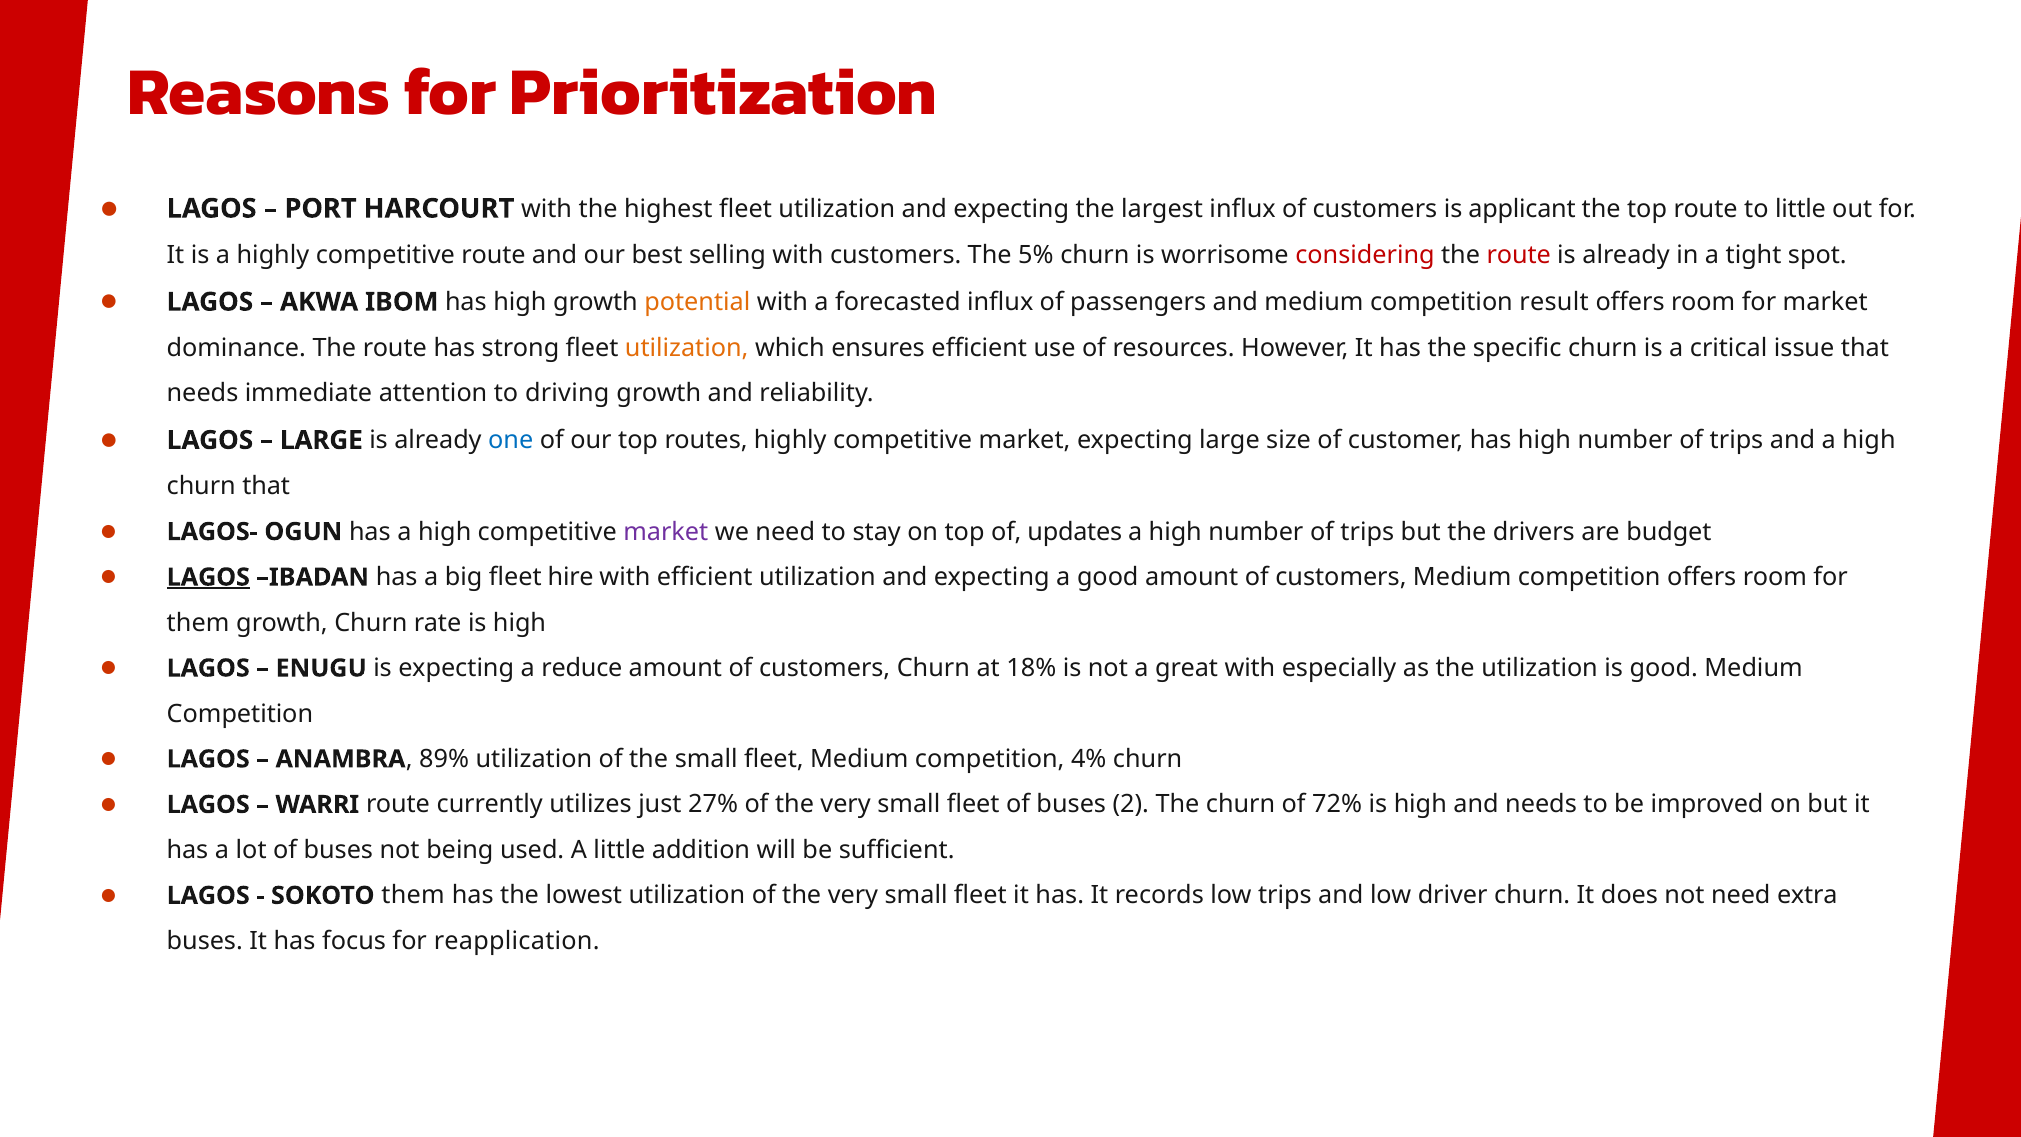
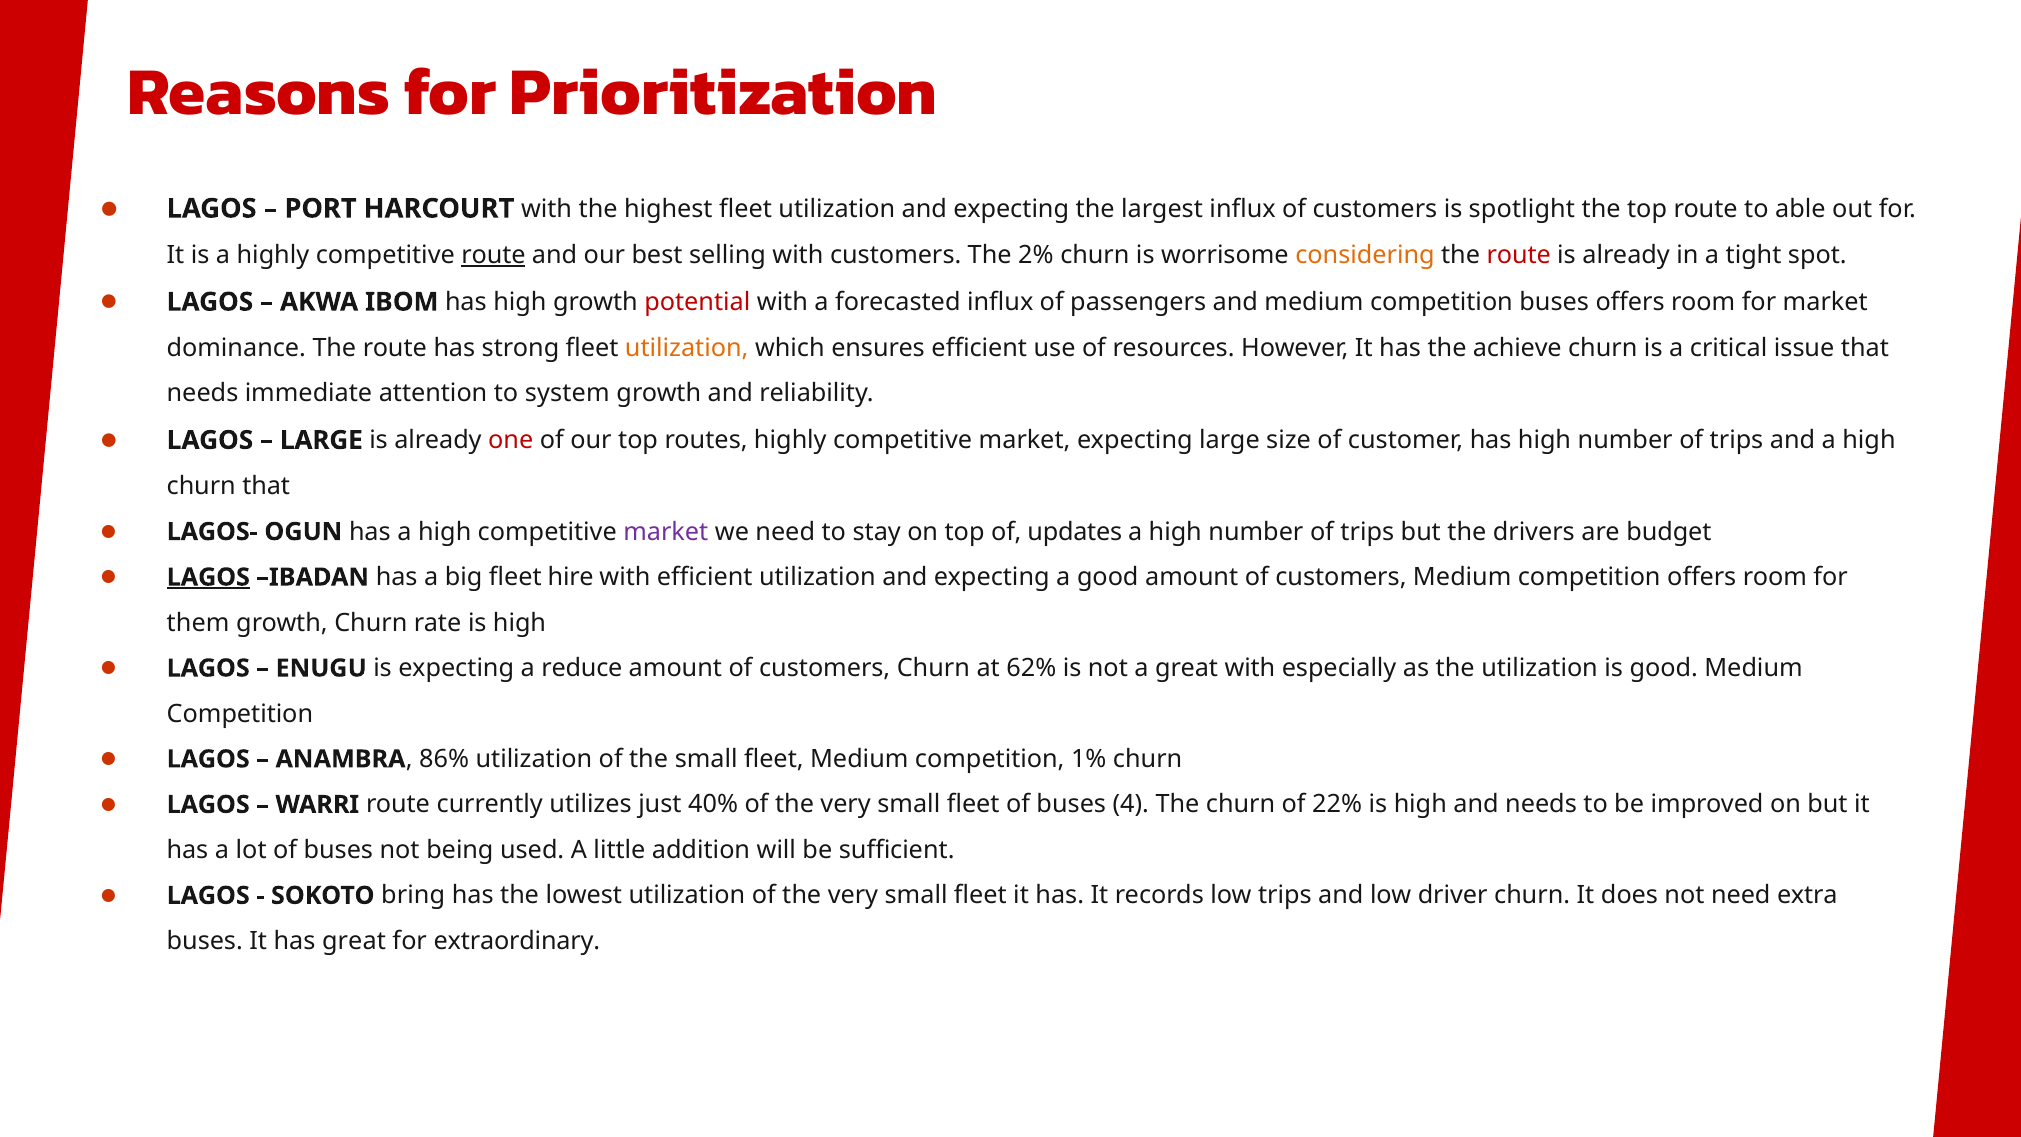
applicant: applicant -> spotlight (1522, 209)
to little: little -> able (1800, 209)
route underline: none -> present (493, 255)
5%: 5% -> 2% (1036, 255)
considering colour: red -> orange (1365, 255)
potential colour: orange -> red (697, 302)
competition result: result -> buses (1554, 302)
specific: specific -> achieve (1517, 348)
driving: driving -> system (567, 393)
one colour: blue -> red (511, 441)
18%: 18% -> 62% (1031, 668)
89%: 89% -> 86% (444, 759)
4%: 4% -> 1% (1089, 759)
27%: 27% -> 40% (713, 804)
2: 2 -> 4 (1131, 804)
72%: 72% -> 22% (1337, 804)
SOKOTO them: them -> bring (413, 895)
has focus: focus -> great (354, 941)
reapplication: reapplication -> extraordinary (517, 941)
